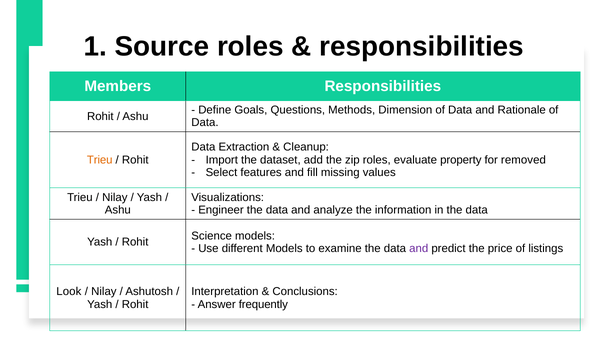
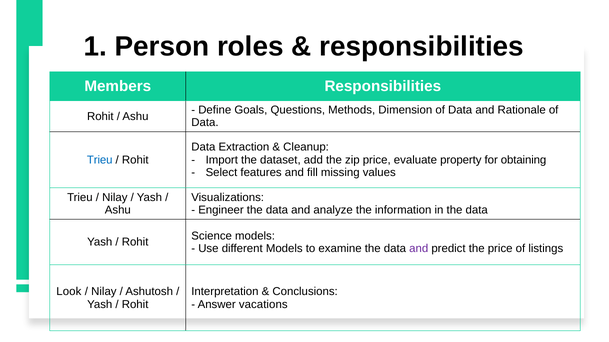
Source: Source -> Person (162, 47)
Trieu colour: orange -> blue (100, 160)
zip roles: roles -> price (377, 160)
removed: removed -> obtaining (524, 160)
frequently: frequently -> vacations (263, 305)
